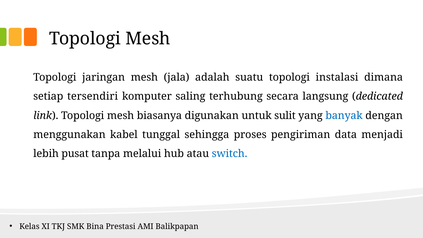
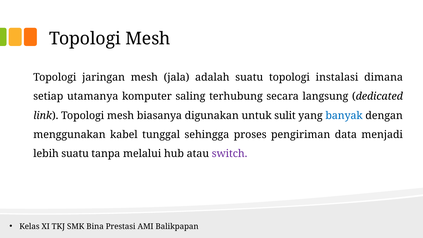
tersendiri: tersendiri -> utamanya (93, 96)
lebih pusat: pusat -> suatu (75, 154)
switch colour: blue -> purple (230, 154)
